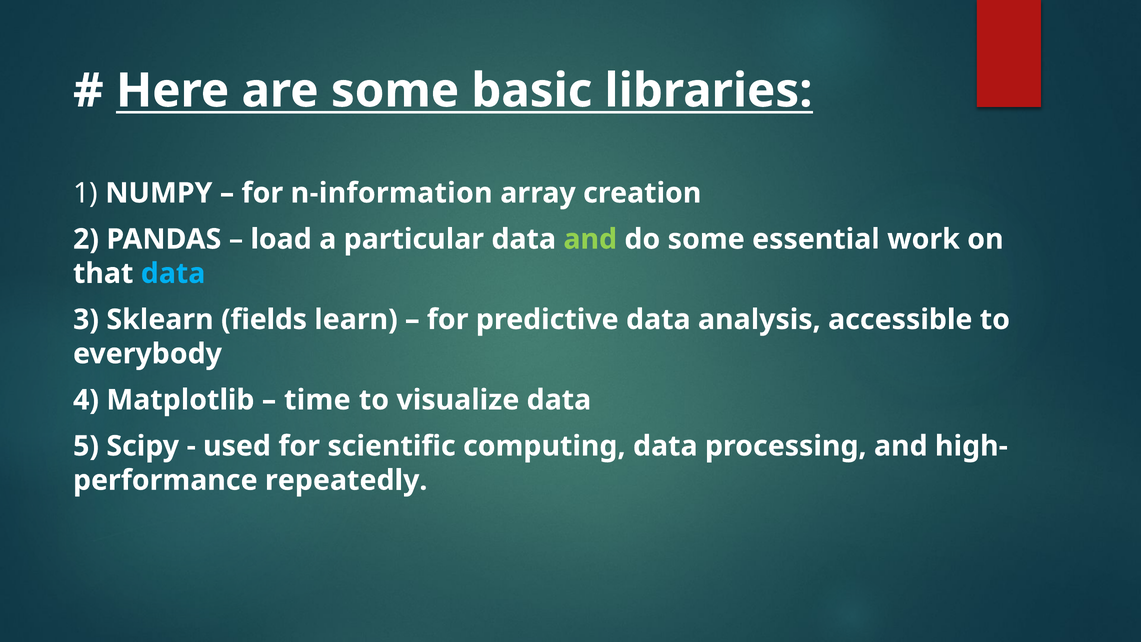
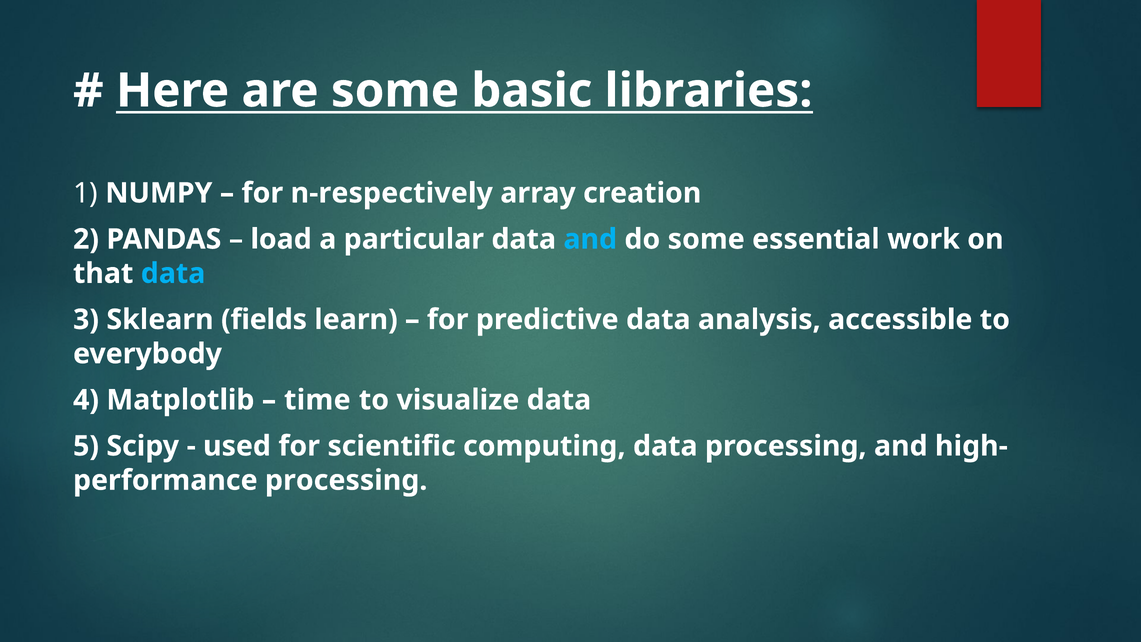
n-information: n-information -> n-respectively (392, 193)
and colour: light green -> light blue (590, 239)
repeatedly: repeatedly -> processing (346, 480)
